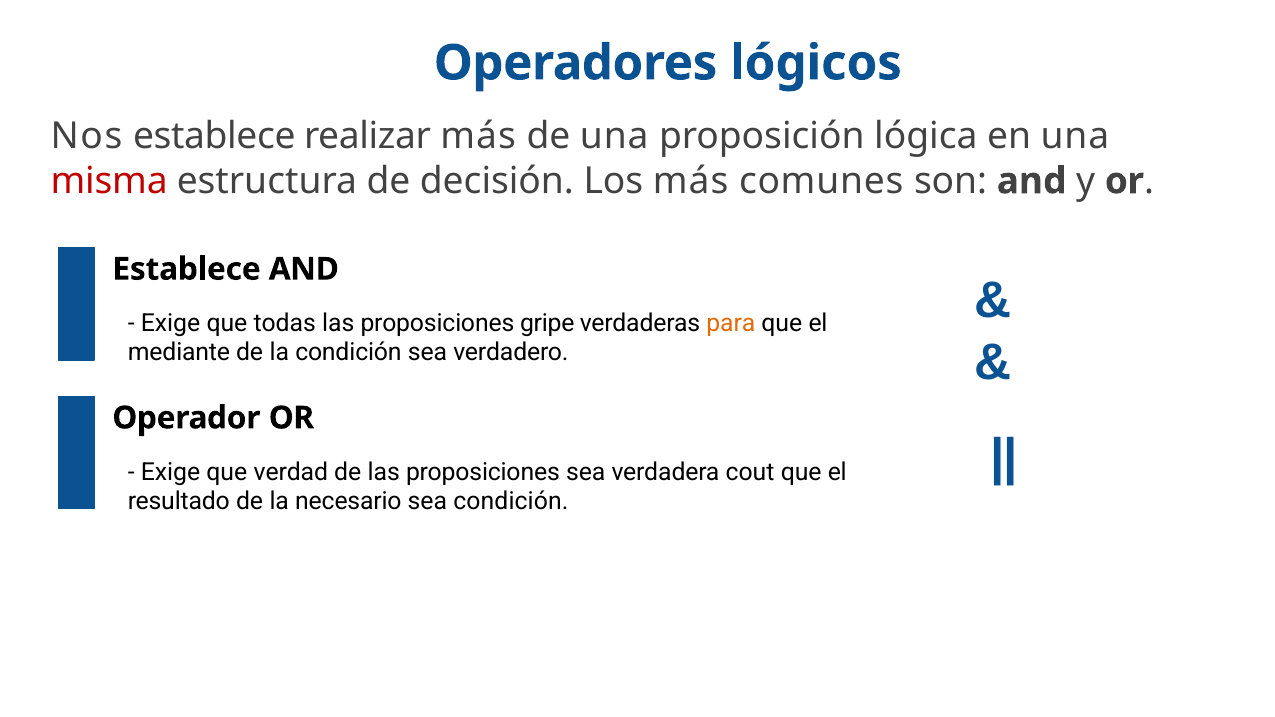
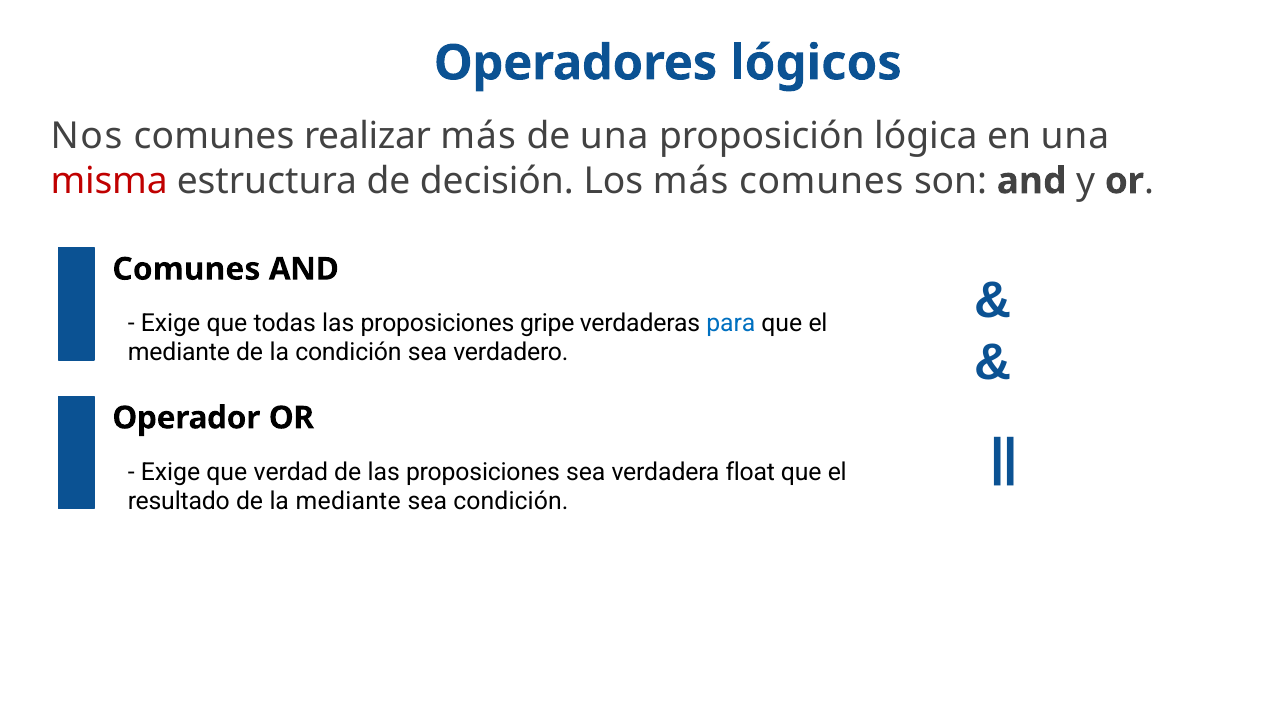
Nos establece: establece -> comunes (214, 136)
Establece: Establece -> Comunes (186, 269)
para colour: orange -> blue (731, 323)
cout: cout -> float (750, 472)
la necesario: necesario -> mediante (348, 501)
